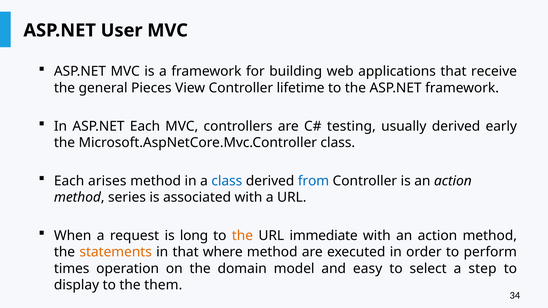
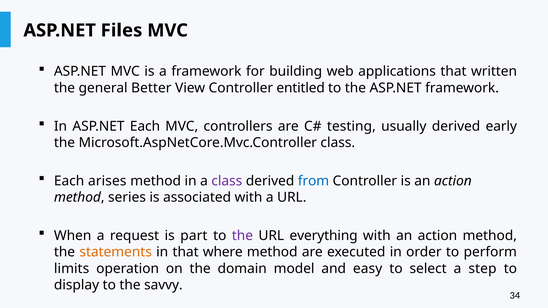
User: User -> Files (121, 30)
receive: receive -> written (494, 71)
Pieces: Pieces -> Better (151, 88)
lifetime: lifetime -> entitled (301, 88)
class colour: blue -> purple (227, 181)
long: long -> part (194, 236)
the colour: orange -> purple (242, 236)
immediate: immediate -> everything (324, 236)
times: times -> limits (72, 269)
them: them -> savvy (163, 285)
